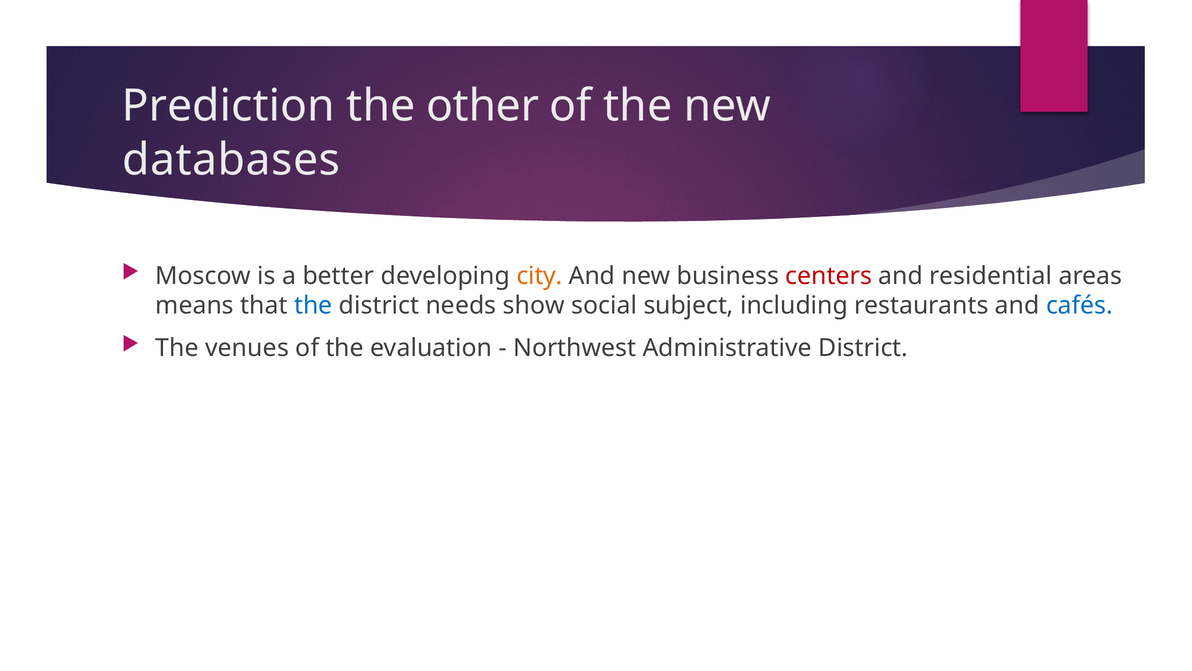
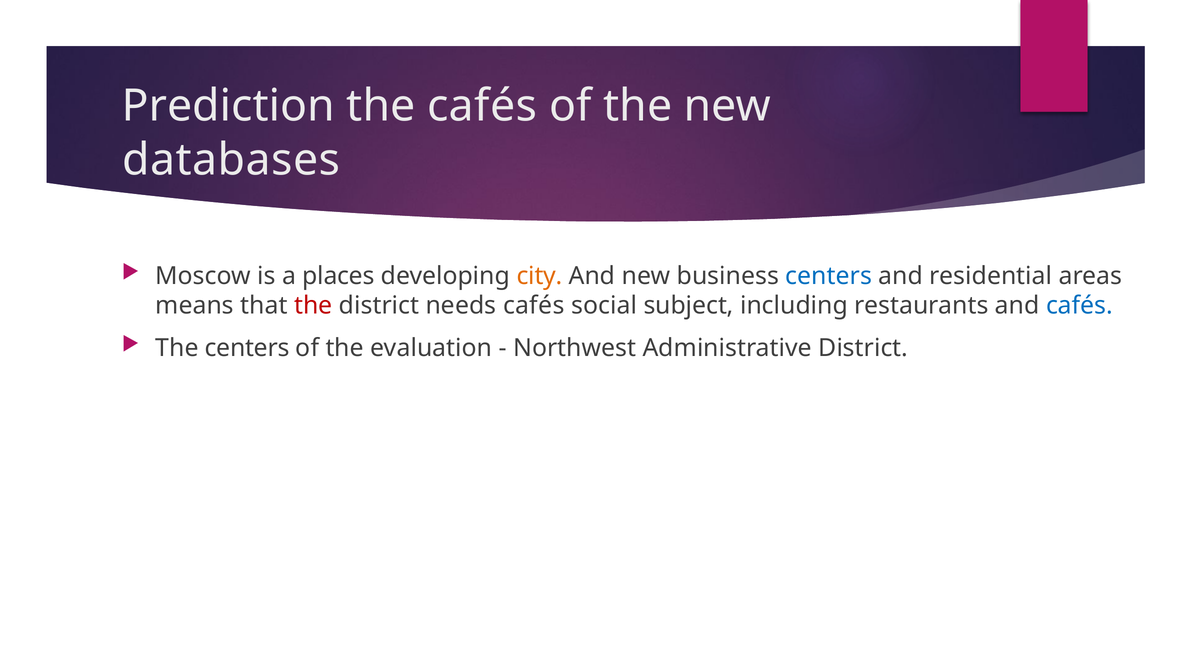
the other: other -> cafés (482, 106)
better: better -> places (338, 276)
centers colour: red -> blue (829, 276)
the colour: blue -> red (313, 305)
needs show: show -> cafés (534, 305)
The venues: venues -> centers (247, 348)
